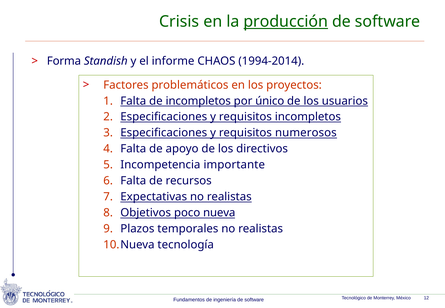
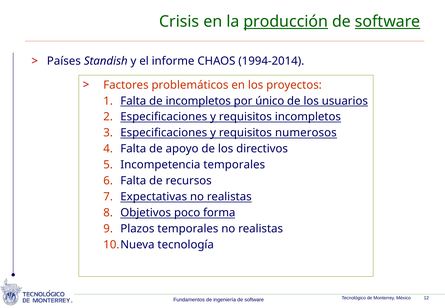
software underline: none -> present (388, 22)
Forma: Forma -> Países (64, 61)
Incompetencia importante: importante -> temporales (234, 165)
nueva: nueva -> forma (219, 213)
